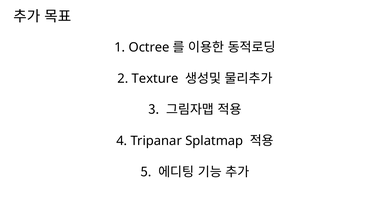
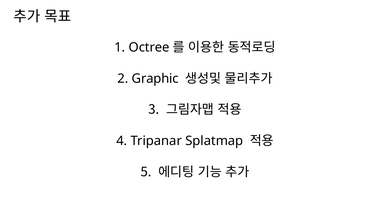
Texture: Texture -> Graphic (155, 79)
